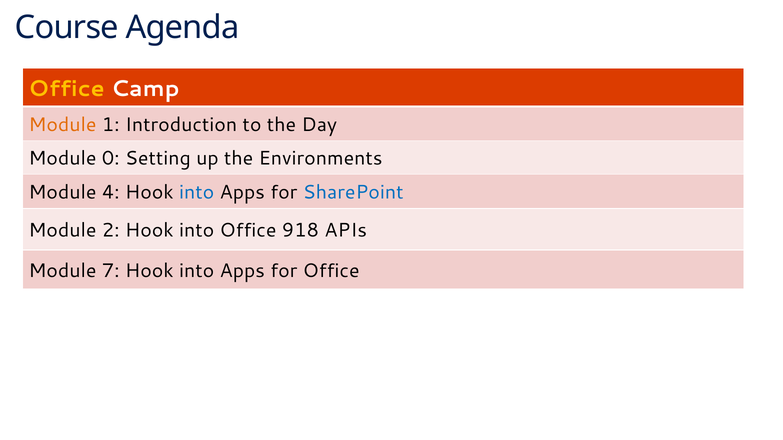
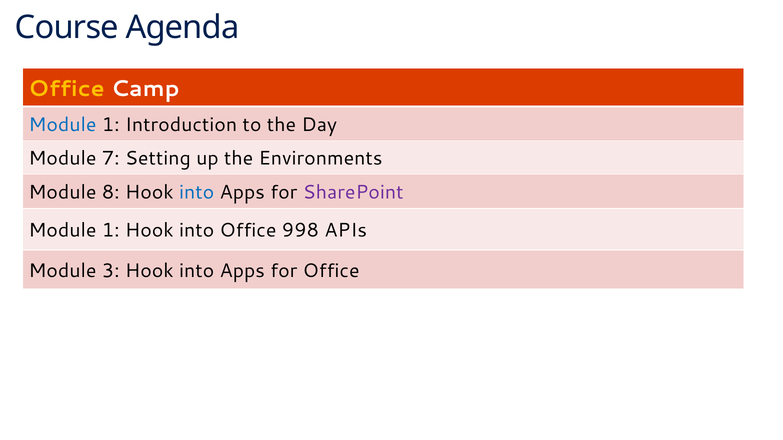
Module colour: orange -> blue (62, 125)
0: 0 -> 7 (111, 159)
4: 4 -> 8 (111, 193)
SharePoint colour: blue -> purple (353, 193)
2: 2 -> 1 (111, 231)
918: 918 -> 998 (300, 231)
7: 7 -> 3 (111, 271)
